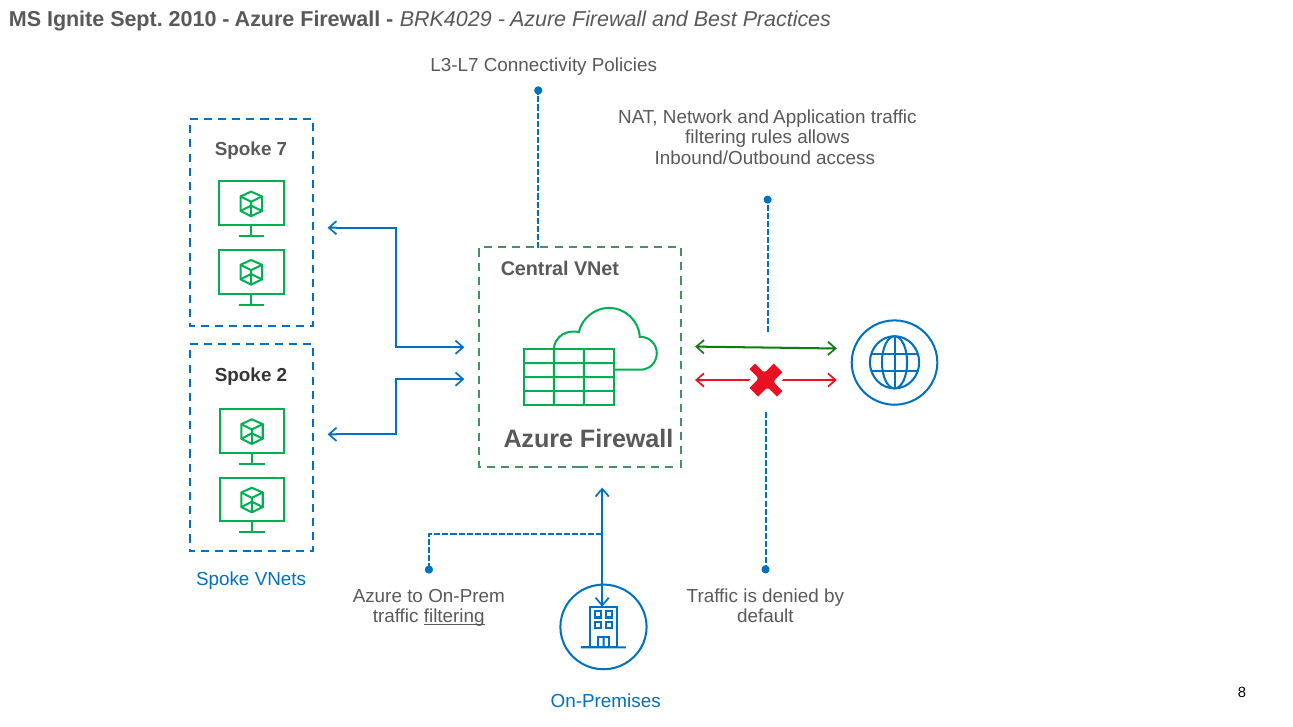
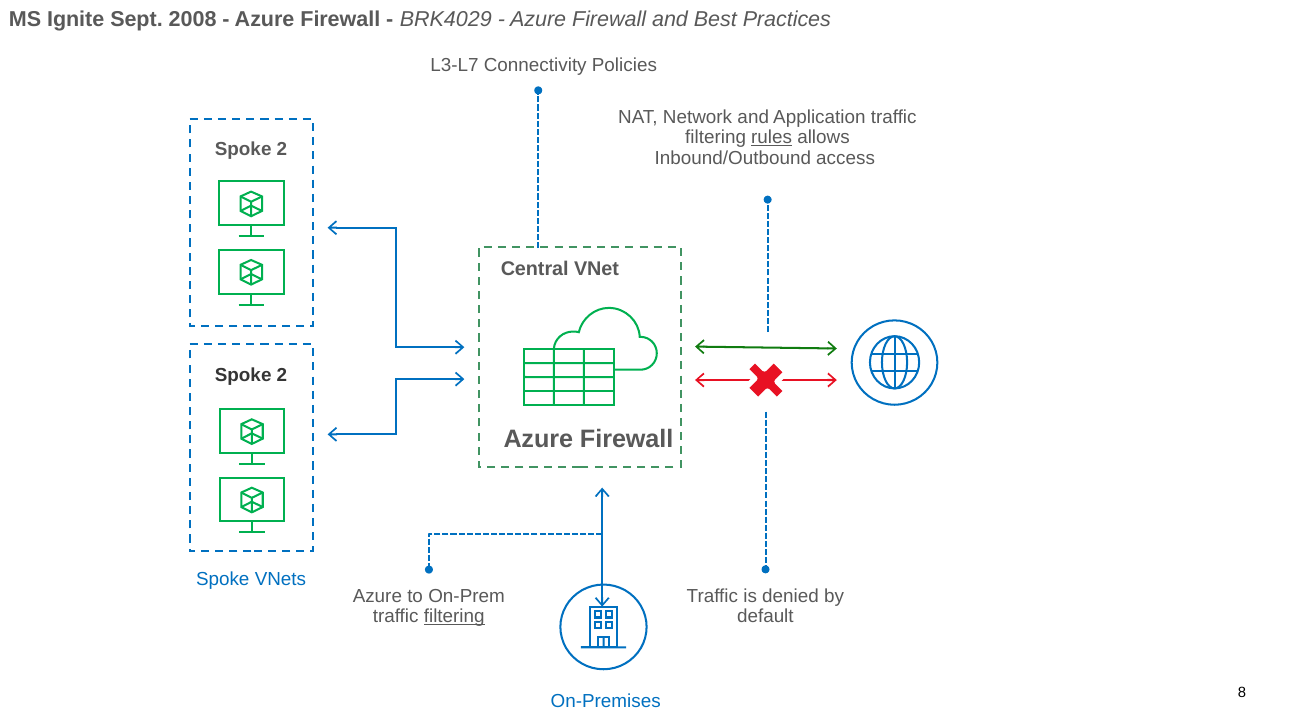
2010: 2010 -> 2008 (193, 19)
rules underline: none -> present (772, 138)
7: 7 -> 2 (282, 150)
